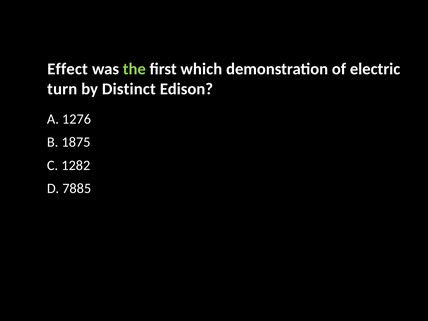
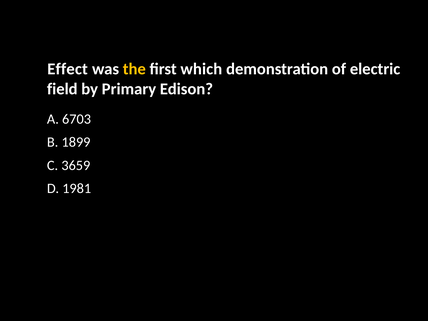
the colour: light green -> yellow (134, 69)
turn: turn -> field (62, 89)
Distinct: Distinct -> Primary (129, 89)
1276: 1276 -> 6703 (77, 119)
1875: 1875 -> 1899 (76, 142)
1282: 1282 -> 3659 (76, 165)
7885: 7885 -> 1981 (77, 188)
